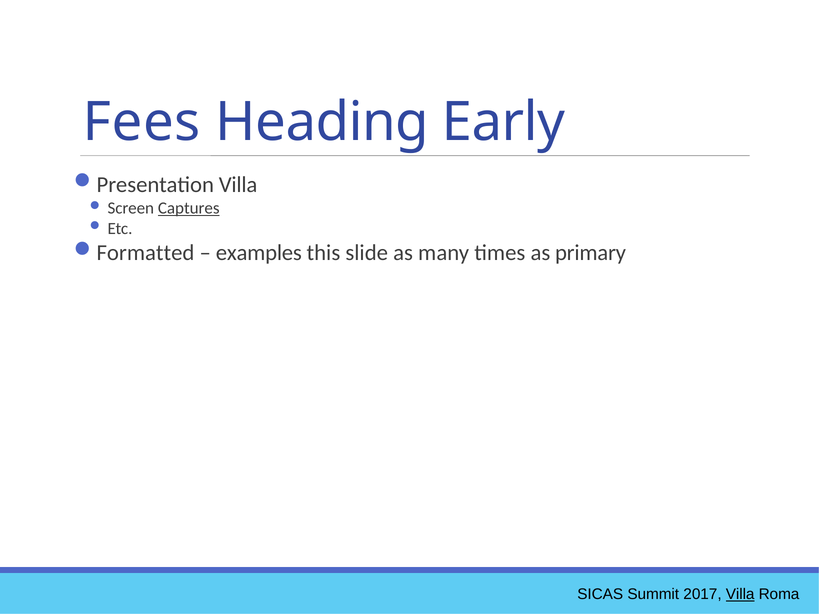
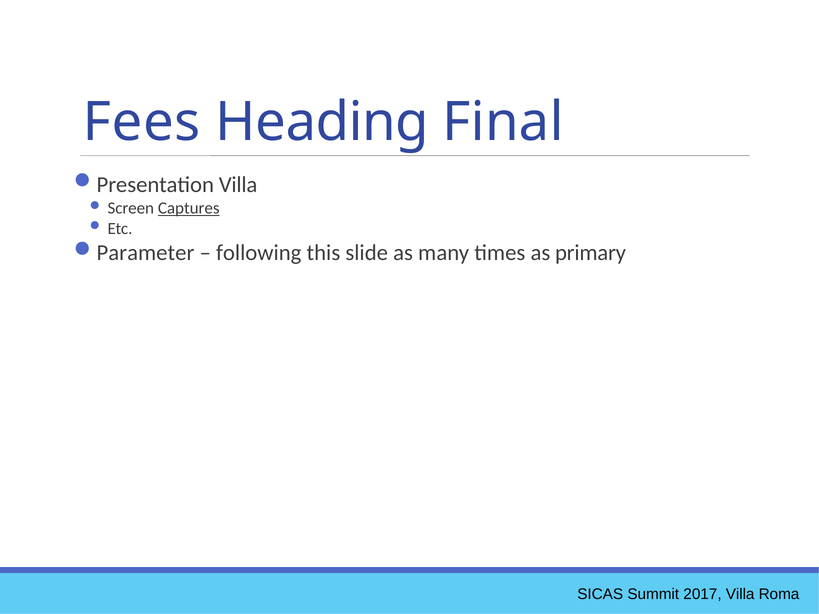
Early: Early -> Final (503, 122)
Formatted: Formatted -> Parameter (145, 253)
examples: examples -> following (259, 253)
Villa underline: present -> none (740, 594)
